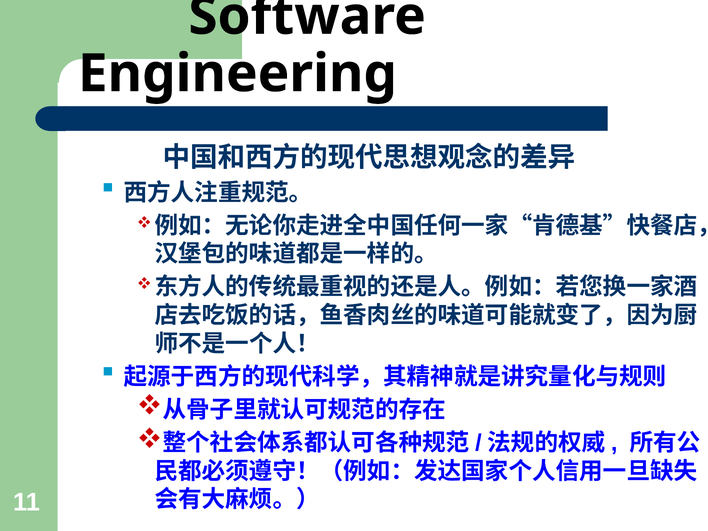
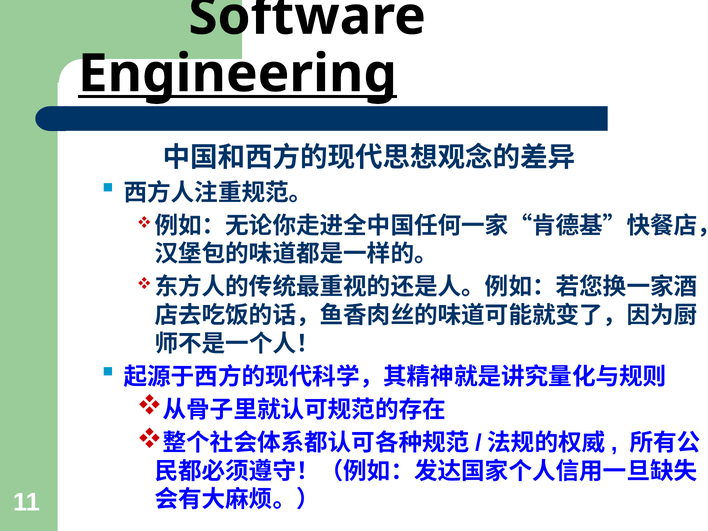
Engineering underline: none -> present (237, 74)
